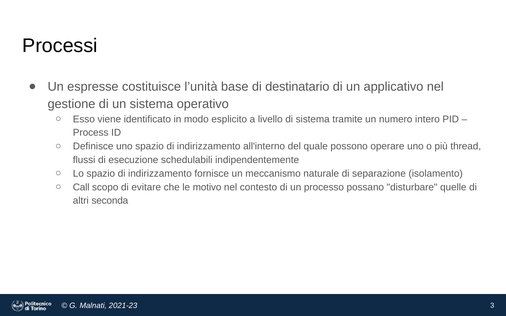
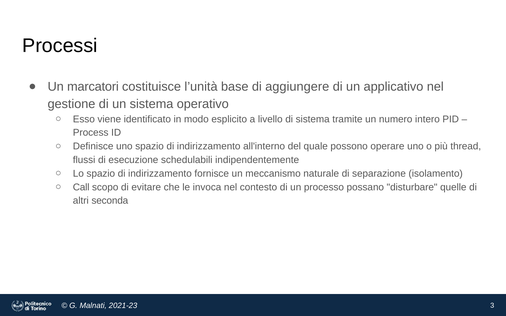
espresse: espresse -> marcatori (93, 87)
destinatario: destinatario -> aggiungere (297, 87)
motivo: motivo -> invoca (207, 187)
